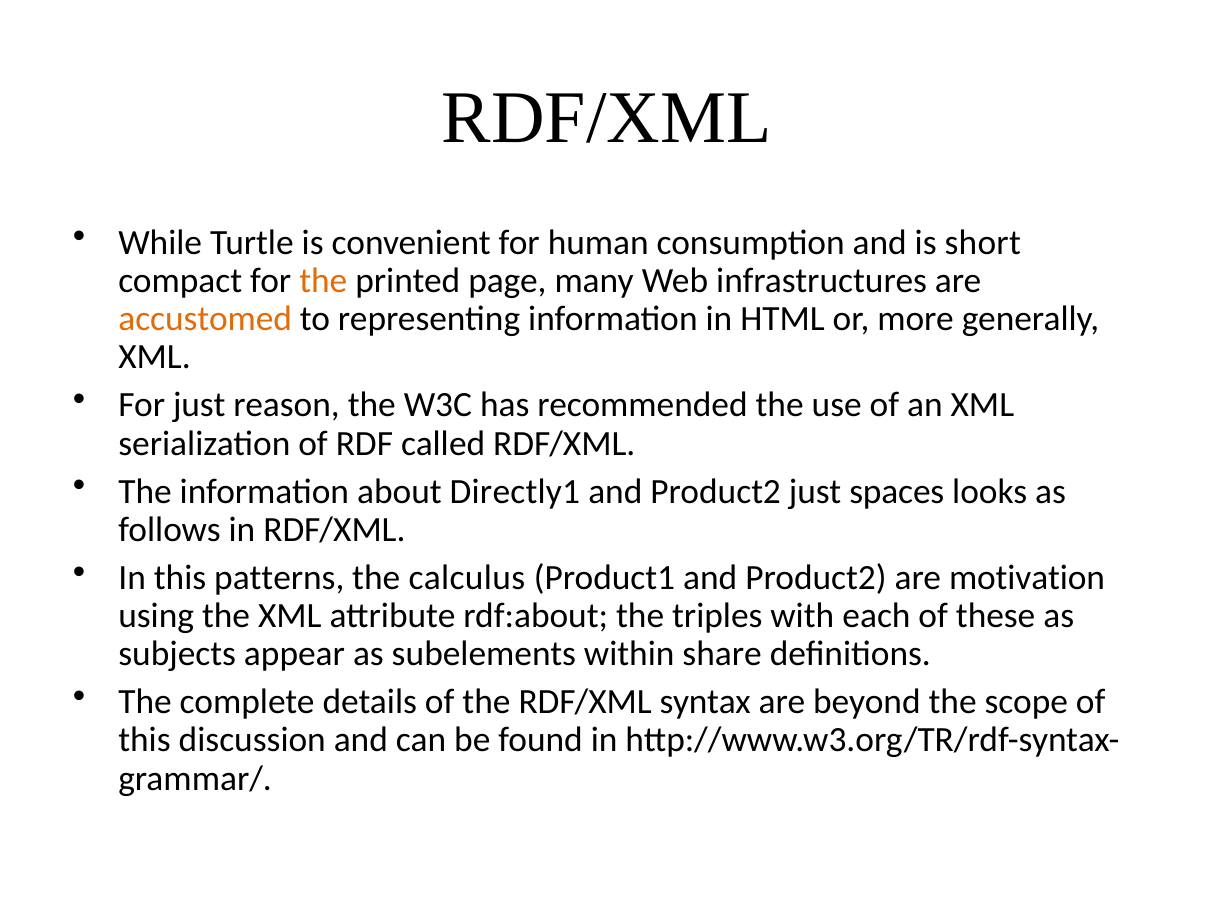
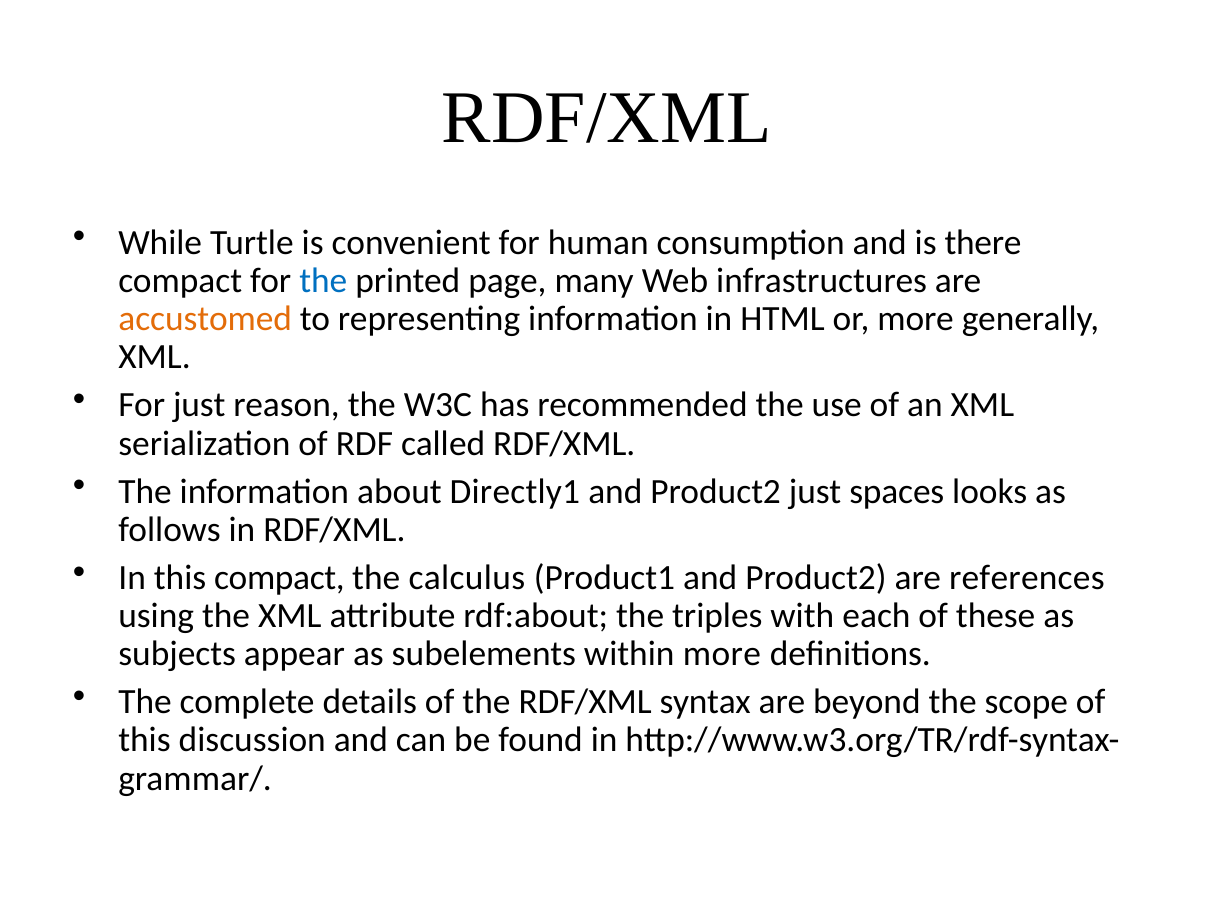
short: short -> there (983, 242)
the colour: orange -> blue (323, 280)
this patterns: patterns -> compact (279, 577)
motivation: motivation -> references (1027, 577)
within share: share -> more (722, 654)
